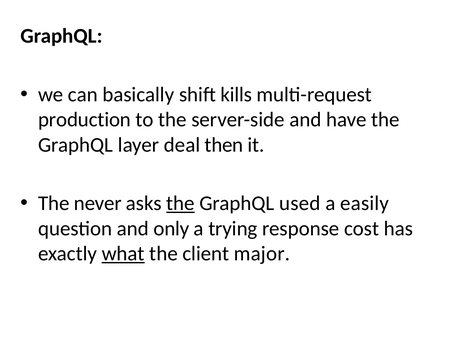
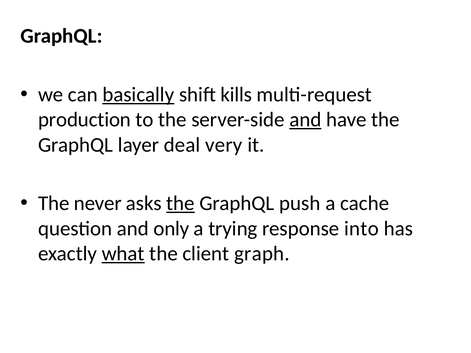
basically underline: none -> present (138, 95)
and underline: none -> present (305, 120)
then: then -> very (224, 145)
used: used -> push (300, 204)
easily: easily -> cache (365, 204)
cost: cost -> into (361, 229)
major: major -> graph (262, 254)
